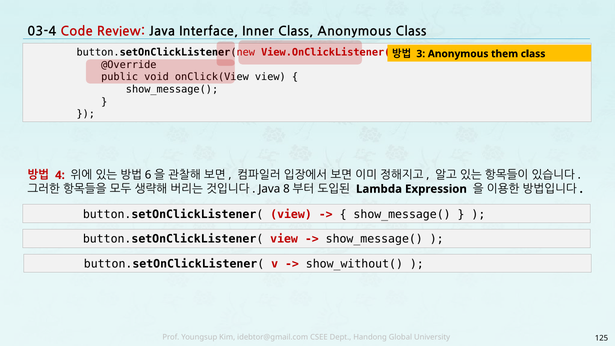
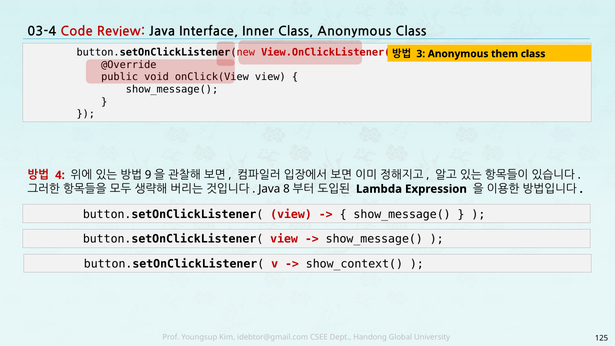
6: 6 -> 9 (148, 175)
show_without(: show_without( -> show_context( (354, 264)
